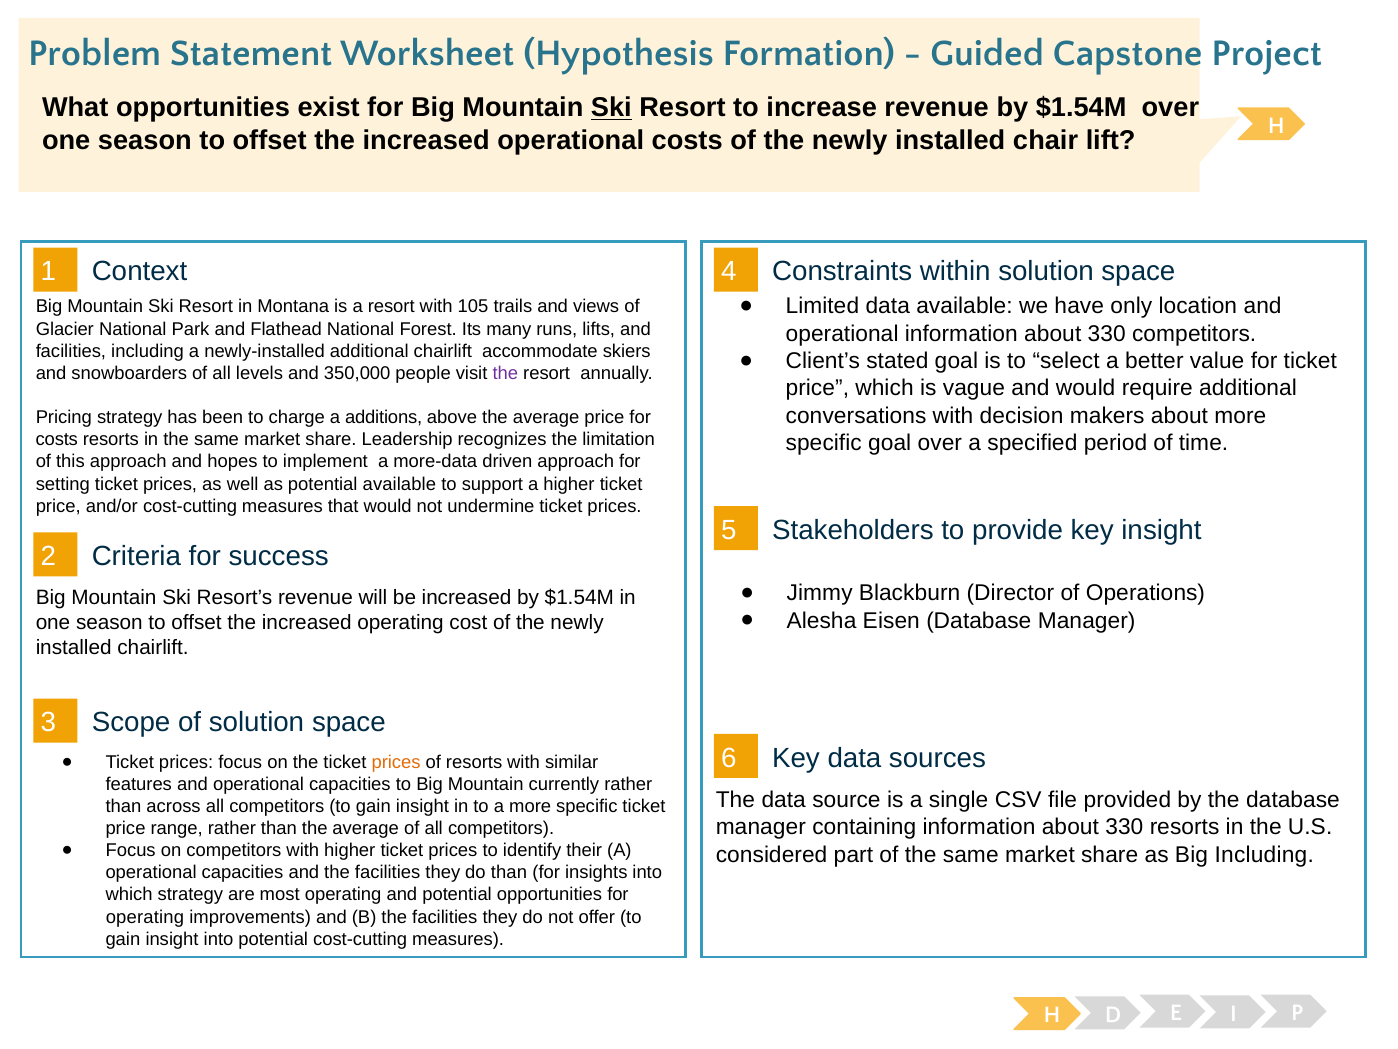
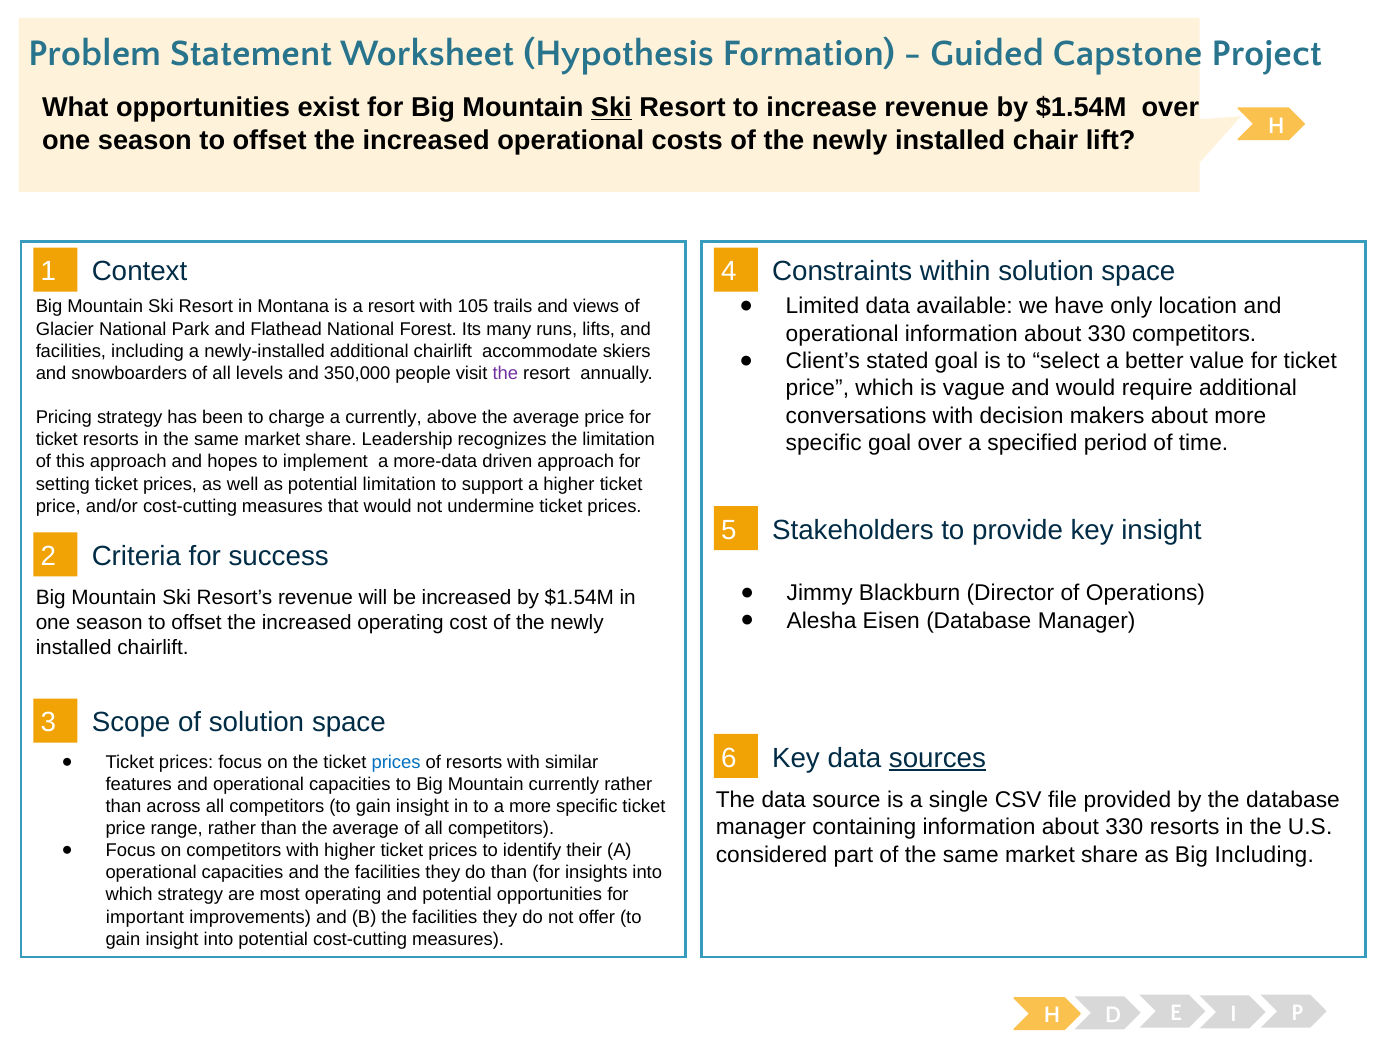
a additions: additions -> currently (384, 417)
costs: costs -> ticket (57, 439)
potential available: available -> limitation (399, 484)
sources underline: none -> present (937, 757)
prices colour: orange -> blue (396, 762)
operating: operating -> important (145, 916)
